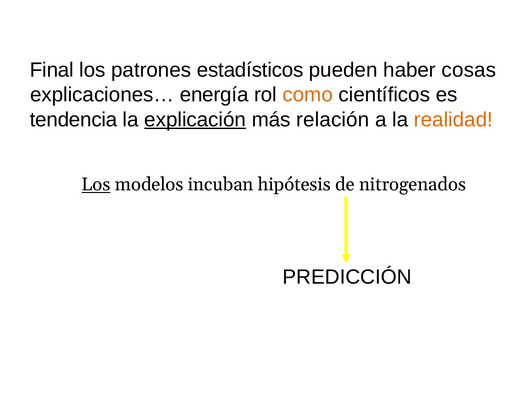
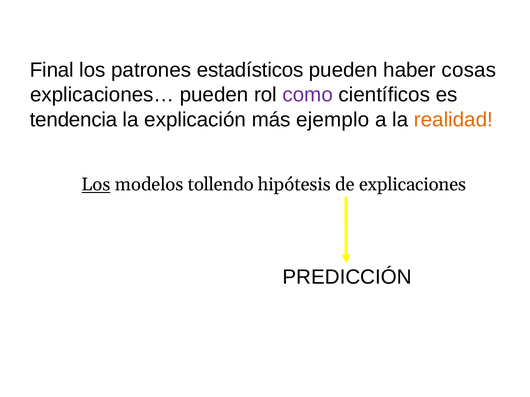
explicaciones… energía: energía -> pueden (214, 95)
como colour: orange -> purple (308, 95)
explicación underline: present -> none (195, 120)
relación: relación -> ejemplo (333, 120)
incuban: incuban -> tollendo (221, 185)
nitrogenados: nitrogenados -> explicaciones (413, 185)
